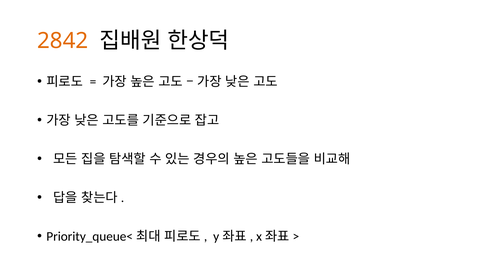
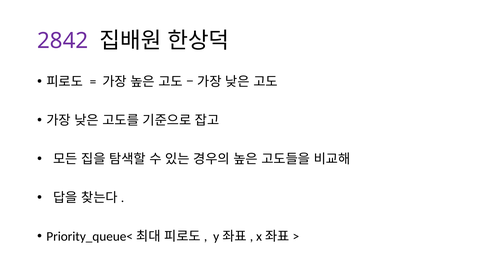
2842 colour: orange -> purple (63, 41)
